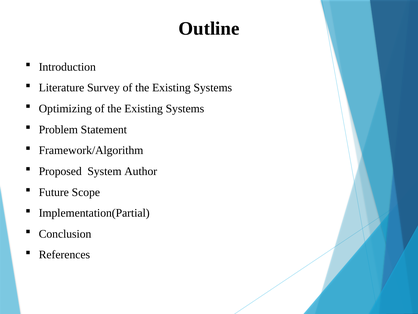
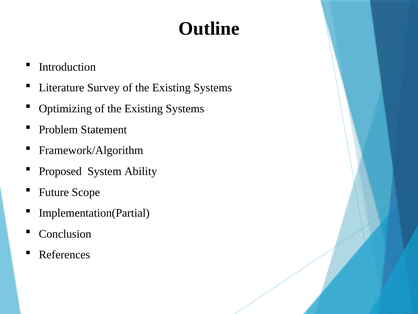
Author: Author -> Ability (141, 171)
